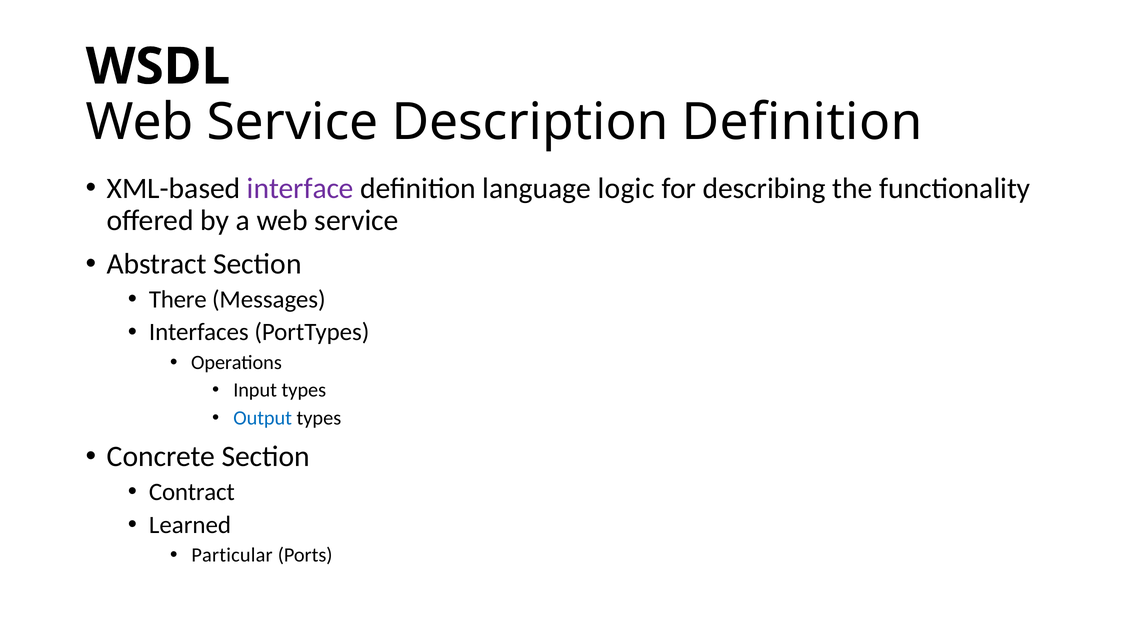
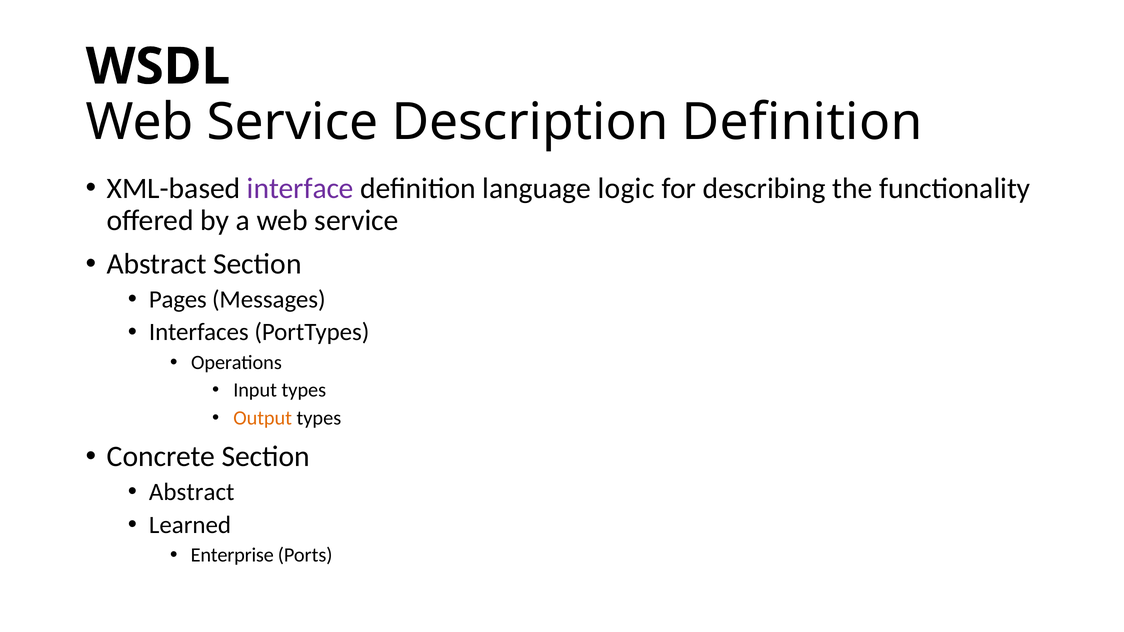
There: There -> Pages (178, 299)
Output colour: blue -> orange (263, 418)
Contract: Contract -> Abstract (192, 492)
Particular: Particular -> Enterprise (232, 555)
